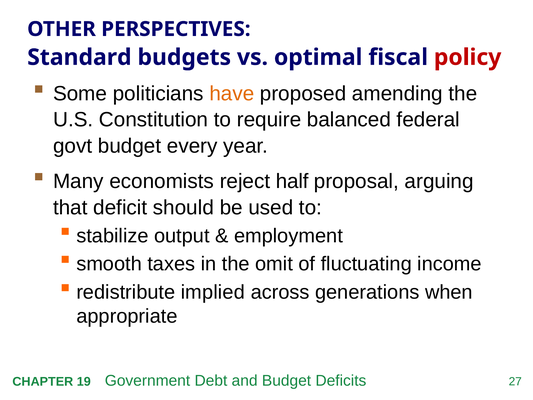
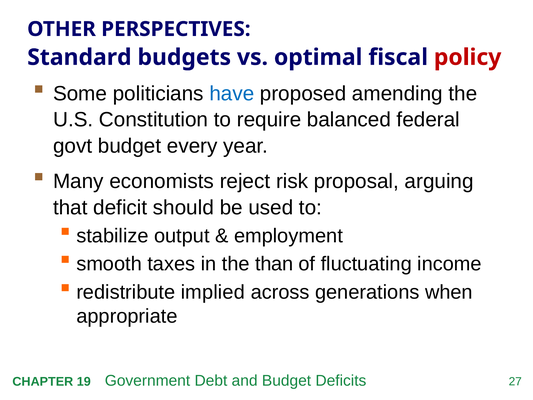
have colour: orange -> blue (232, 94)
half: half -> risk (292, 181)
omit: omit -> than (274, 264)
